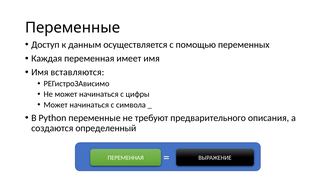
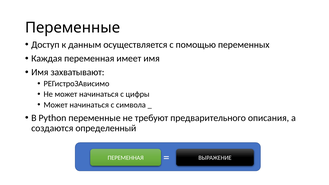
вставляются: вставляются -> захватывают (77, 72)
